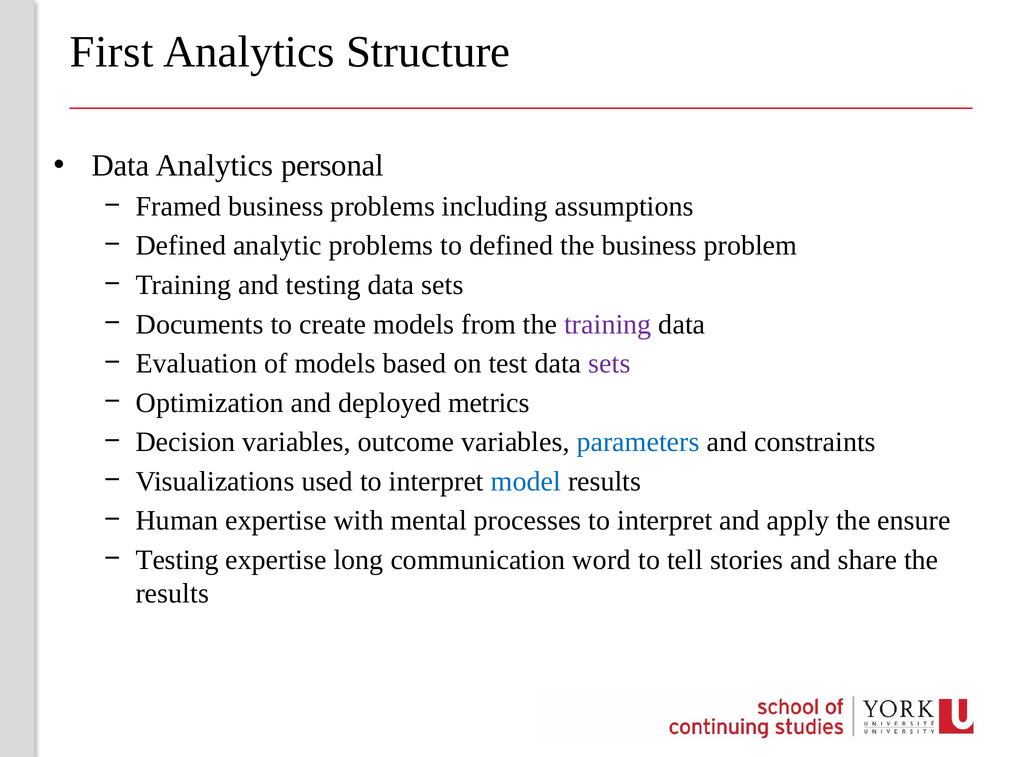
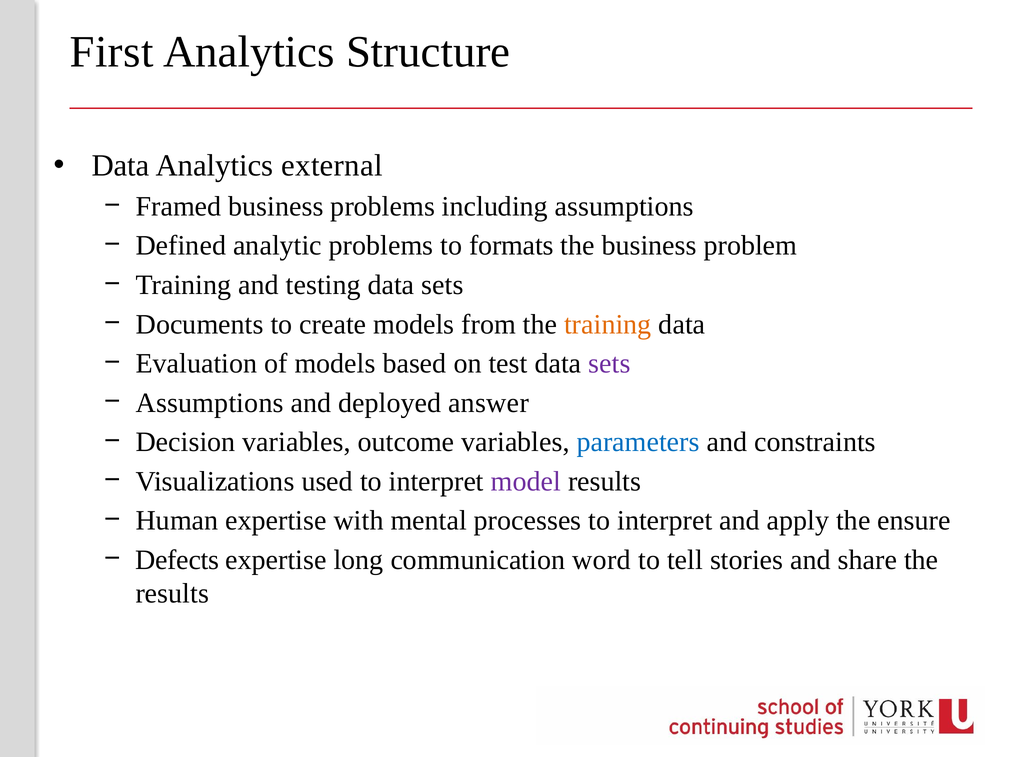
personal: personal -> external (332, 166)
to defined: defined -> formats (511, 246)
training colour: purple -> orange (608, 324)
Optimization: Optimization -> Assumptions (210, 403)
metrics: metrics -> answer (489, 403)
model colour: blue -> purple (526, 481)
Testing: Testing -> Defects (177, 560)
